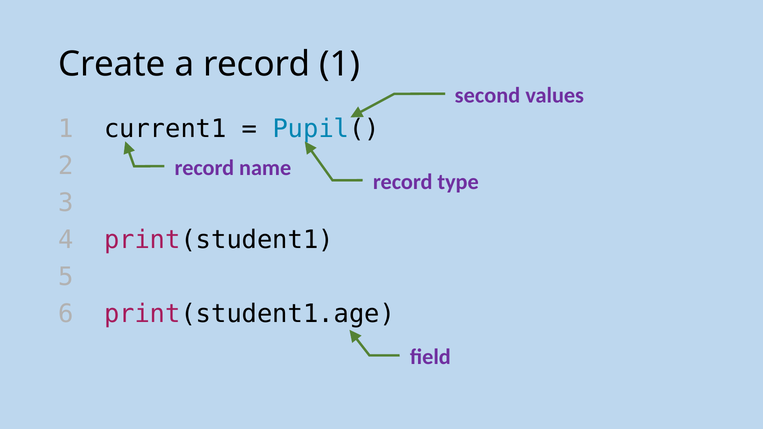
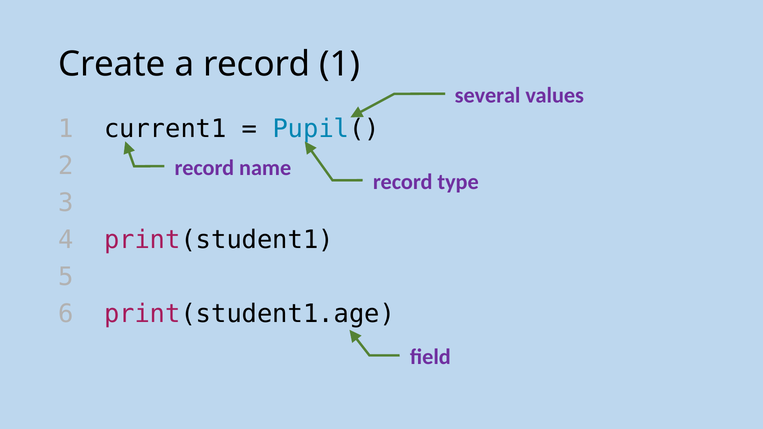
second: second -> several (488, 95)
